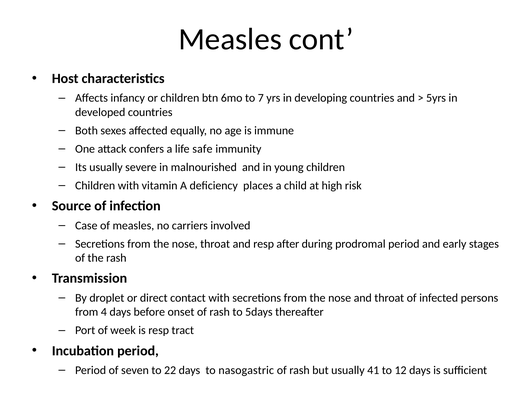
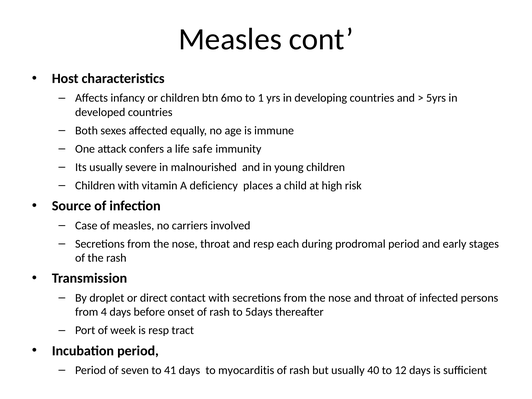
7: 7 -> 1 (261, 98)
after: after -> each (288, 244)
22: 22 -> 41 (170, 370)
nasogastric: nasogastric -> myocarditis (246, 370)
41: 41 -> 40 (373, 370)
